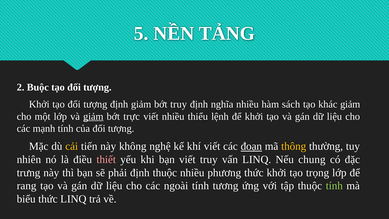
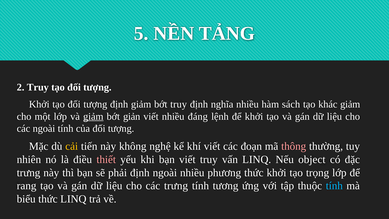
2 Buộc: Buộc -> Truy (38, 87)
trực: trực -> giản (132, 116)
thiểu: thiểu -> đáng (198, 116)
các mạnh: mạnh -> ngoài (44, 128)
đoạn underline: present -> none (251, 146)
thông colour: yellow -> pink (294, 146)
chung: chung -> object (312, 159)
định thuộc: thuộc -> ngoài (165, 173)
các ngoài: ngoài -> trưng (176, 186)
tính colour: light green -> light blue (334, 186)
